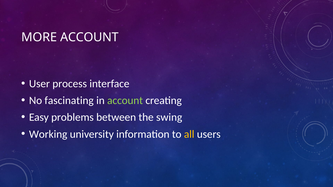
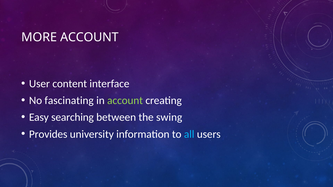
process: process -> content (70, 84)
problems: problems -> searching (73, 118)
Working: Working -> Provides (48, 134)
all colour: yellow -> light blue (189, 134)
